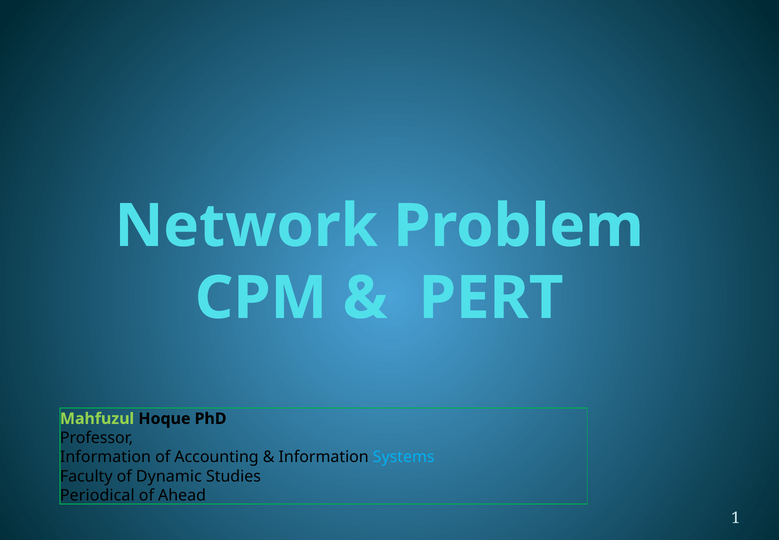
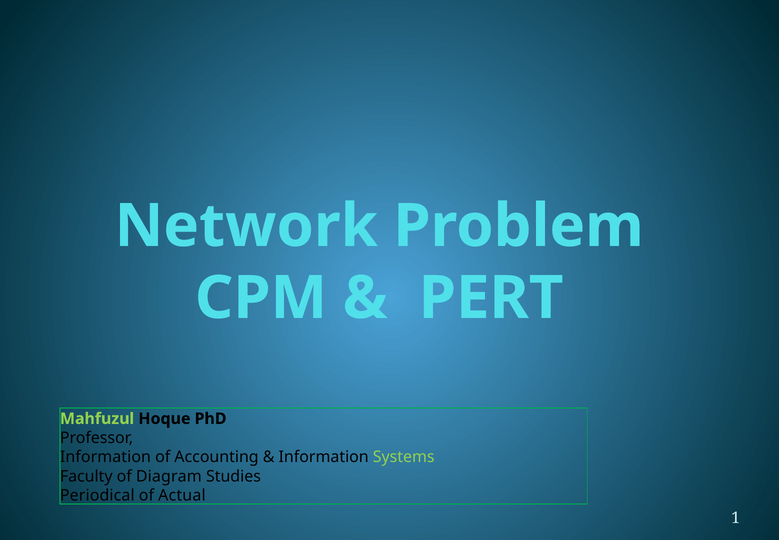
Systems colour: light blue -> light green (404, 457)
Dynamic: Dynamic -> Diagram (169, 476)
Ahead: Ahead -> Actual (182, 495)
